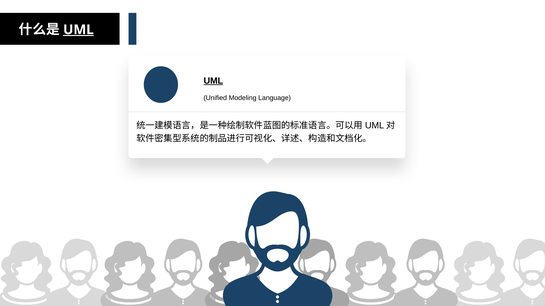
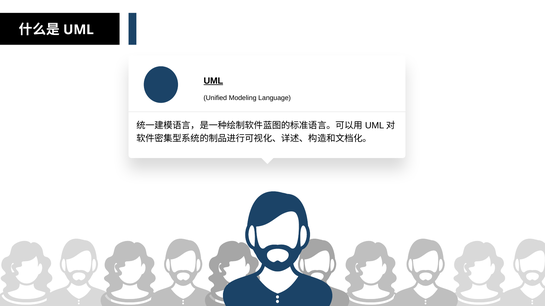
UML underline: present -> none (78, 30)
